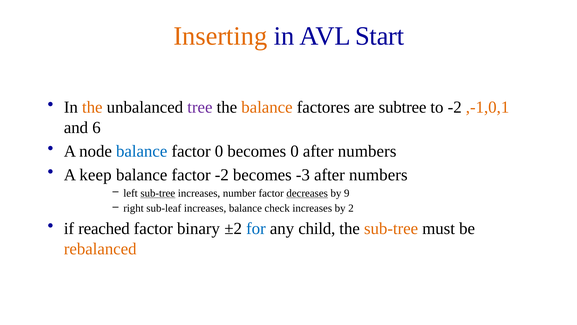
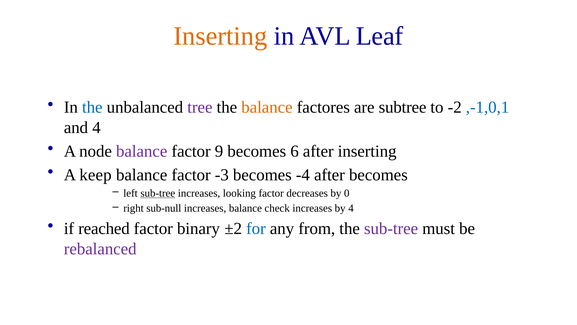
Start: Start -> Leaf (380, 36)
the colour: orange -> blue (92, 107)
,-1,0,1 colour: orange -> blue (488, 107)
and 6: 6 -> 4 (96, 127)
balance colour: blue -> purple (142, 151)
factor 0: 0 -> 9 (219, 151)
becomes 0: 0 -> 6 (295, 151)
numbers: numbers -> inserting (367, 151)
factor -2: -2 -> -3 (222, 175)
-3: -3 -> -4 (303, 175)
numbers: numbers -> becomes (378, 175)
number: number -> looking (239, 193)
decreases underline: present -> none (307, 193)
9: 9 -> 0 (347, 193)
sub-leaf: sub-leaf -> sub-null (164, 208)
by 2: 2 -> 4 (351, 208)
child: child -> from (317, 228)
sub-tree colour: orange -> purple (391, 228)
rebalanced colour: orange -> purple (100, 249)
